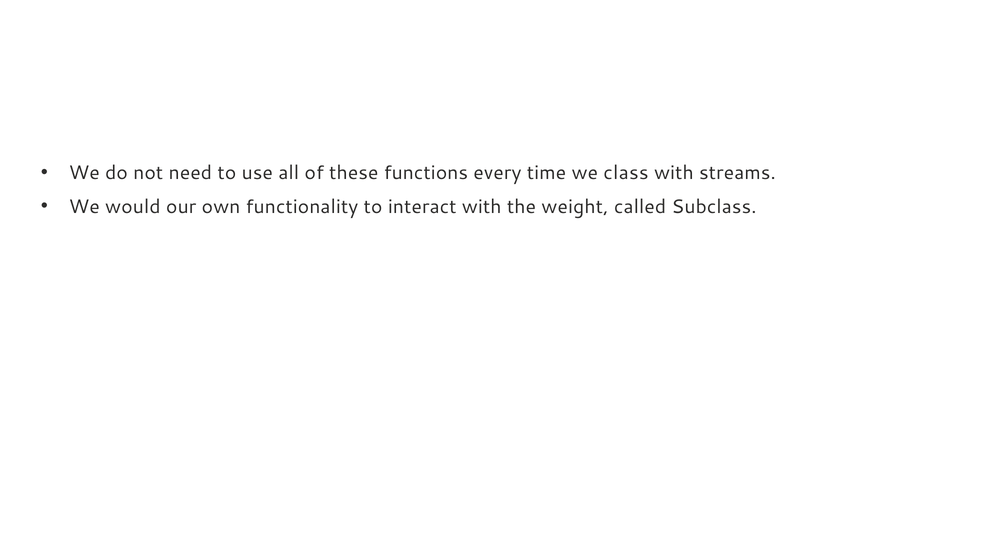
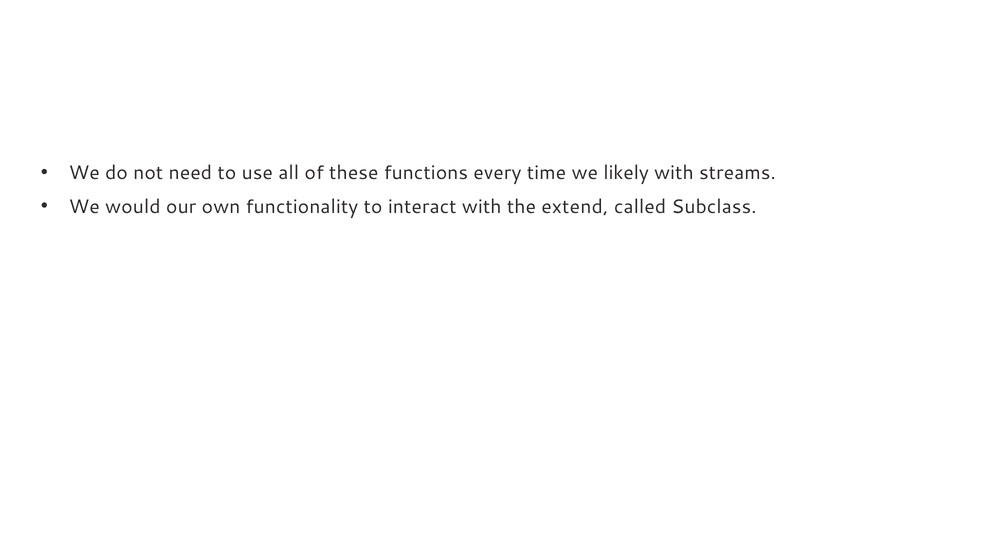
class: class -> likely (626, 173)
weight: weight -> extend (575, 207)
